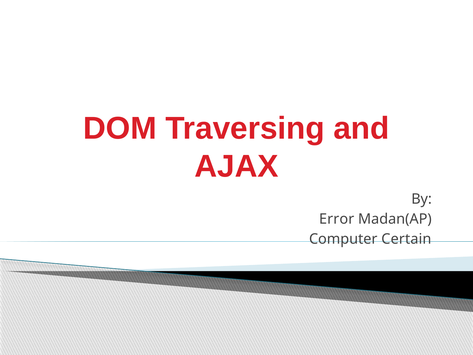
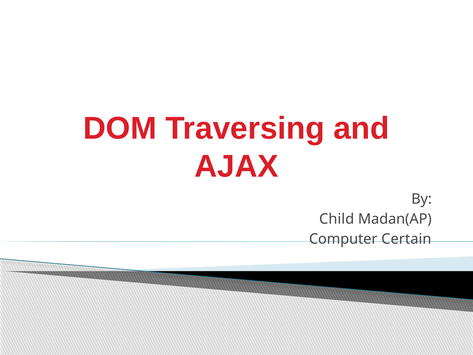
Error: Error -> Child (337, 219)
